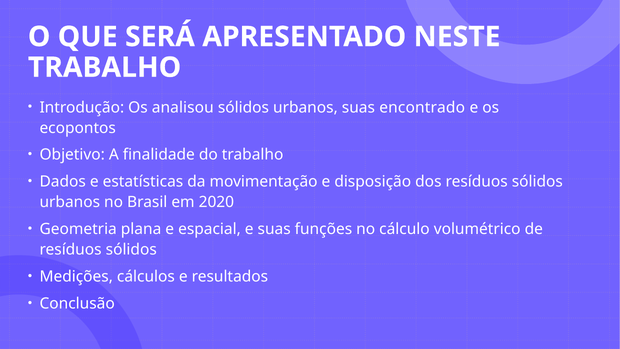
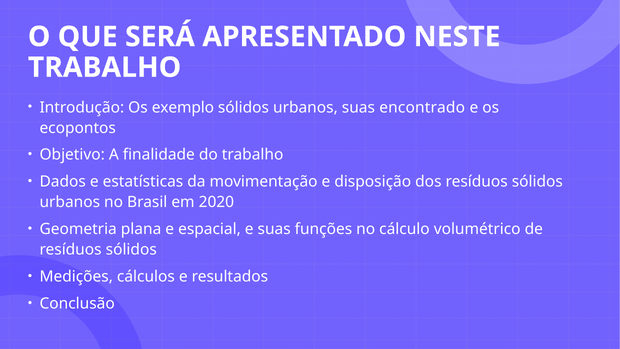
analisou: analisou -> exemplo (183, 107)
